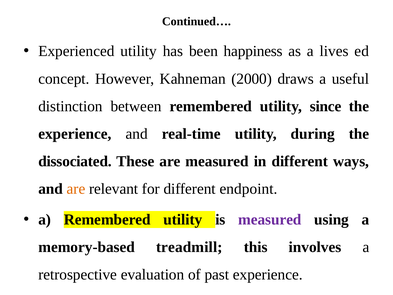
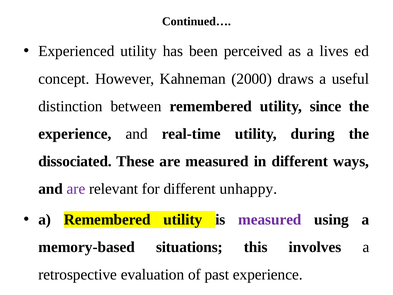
happiness: happiness -> perceived (253, 51)
are colour: orange -> purple (76, 189)
endpoint: endpoint -> unhappy (248, 189)
treadmill: treadmill -> situations (189, 247)
